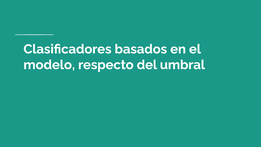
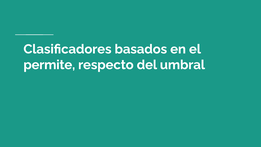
modelo: modelo -> permite (49, 65)
